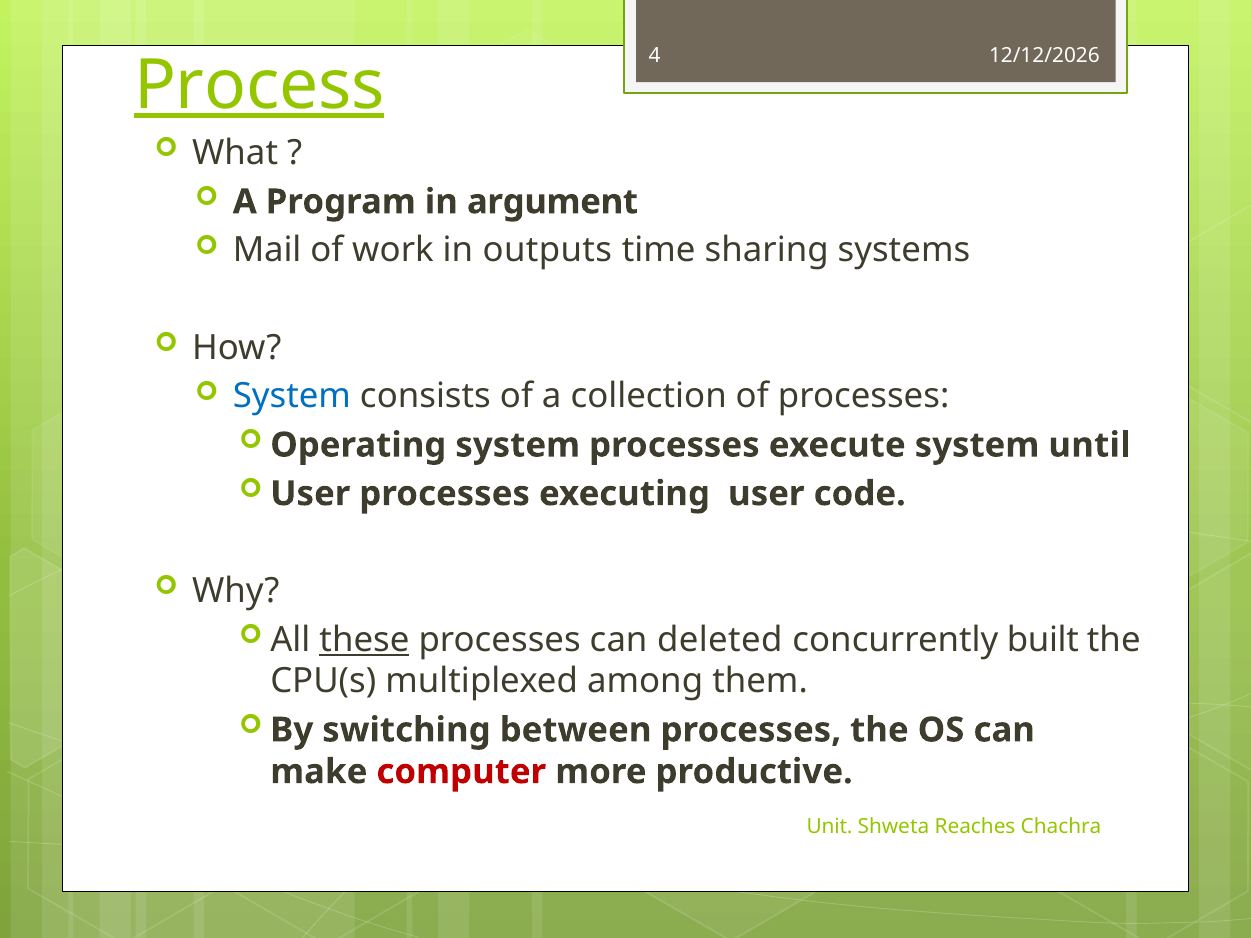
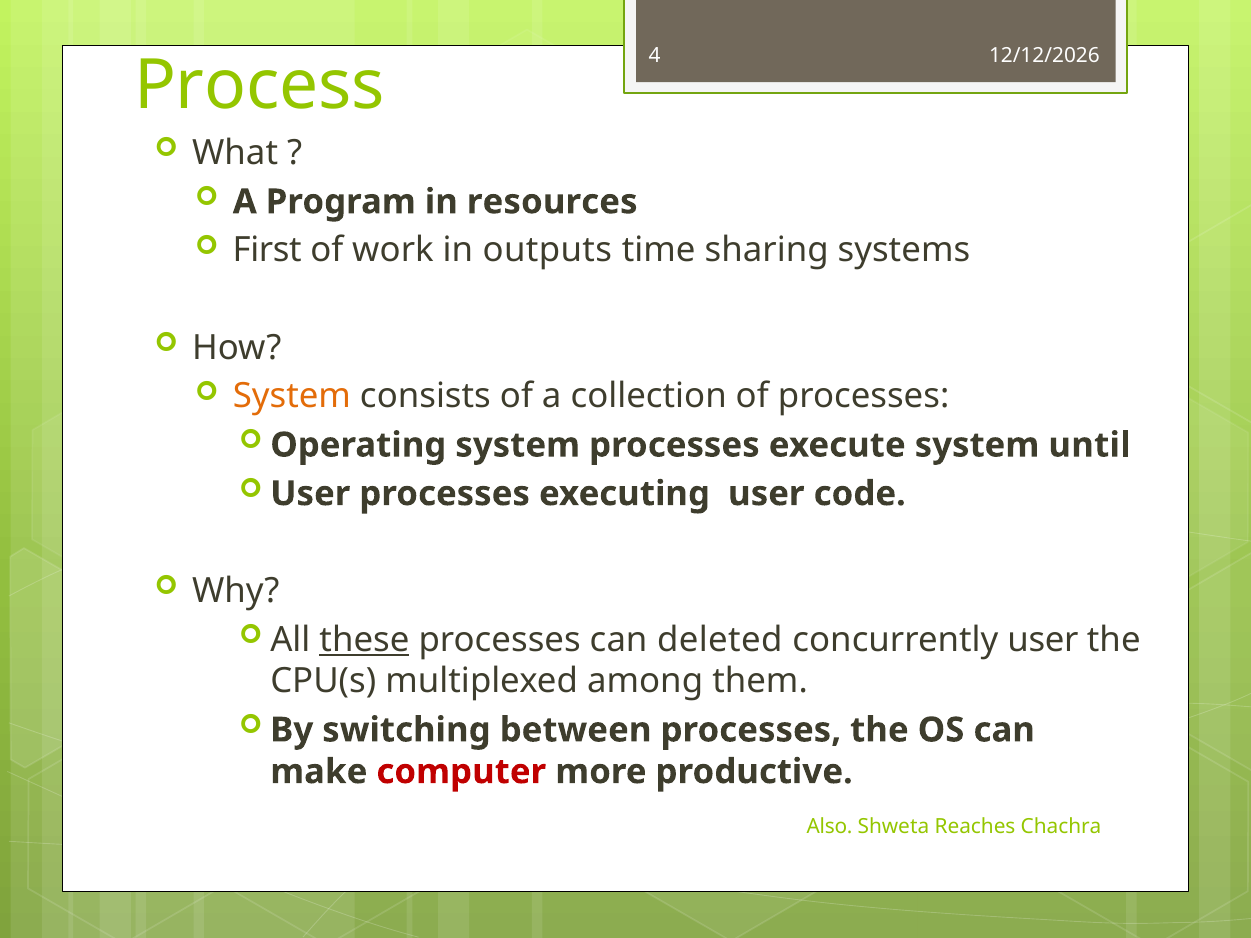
Process underline: present -> none (259, 86)
argument: argument -> resources (552, 202)
Mail: Mail -> First (267, 251)
System colour: blue -> orange (292, 397)
concurrently built: built -> user (1043, 640)
Unit: Unit -> Also (830, 827)
